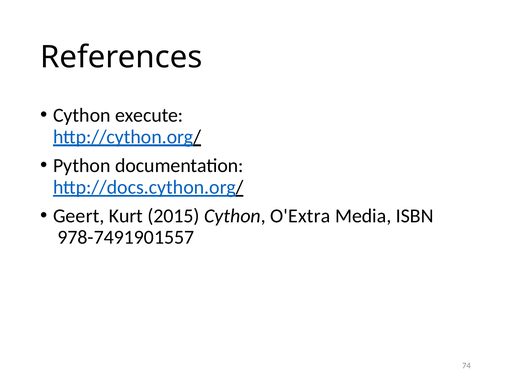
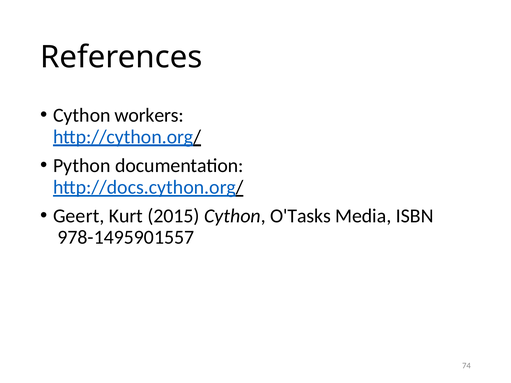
execute: execute -> workers (149, 115)
O'Extra: O'Extra -> O'Tasks (300, 216)
978-7491901557: 978-7491901557 -> 978-1495901557 (126, 237)
